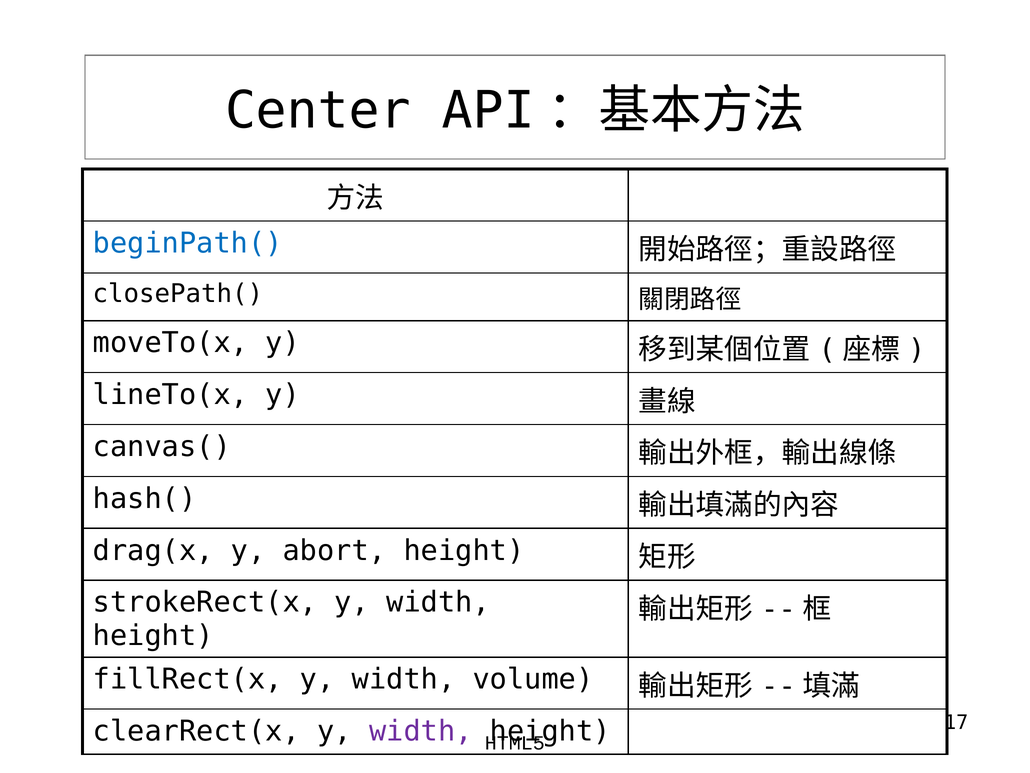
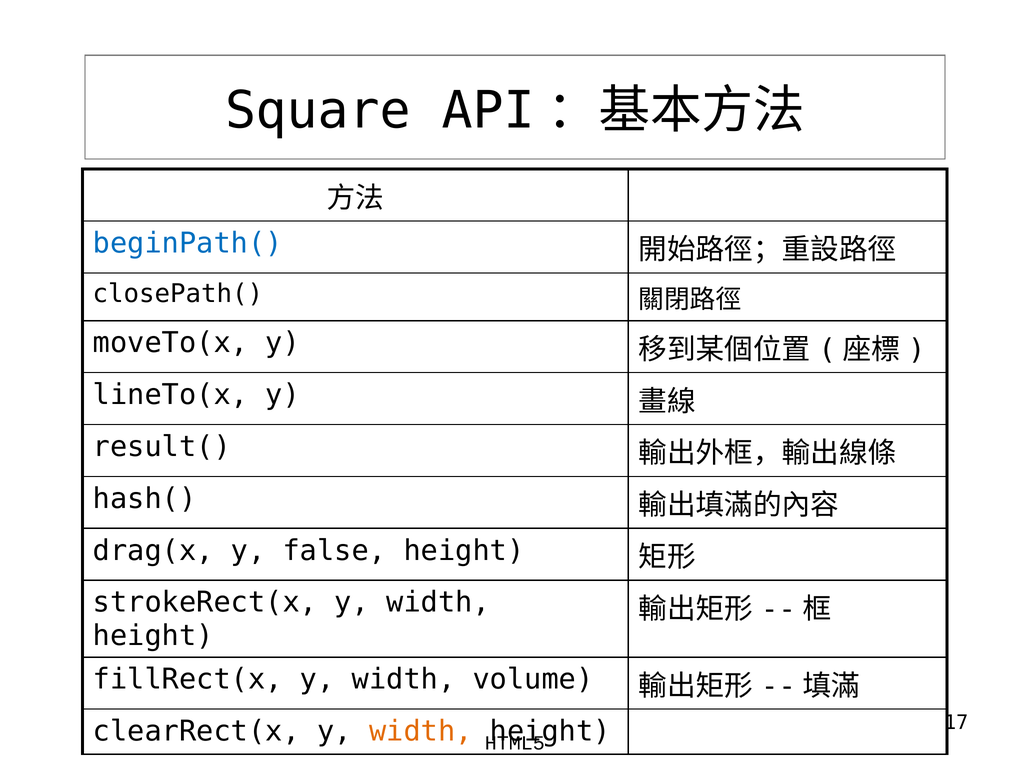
Center: Center -> Square (318, 111)
canvas(: canvas( -> result( (162, 447)
abort: abort -> false (334, 550)
width colour: purple -> orange (421, 731)
